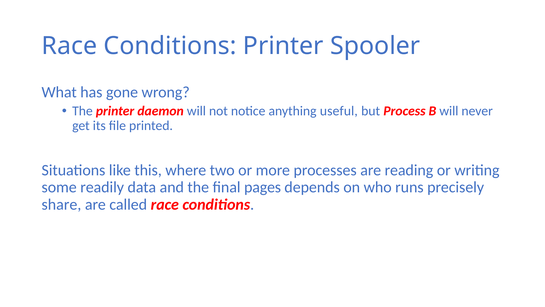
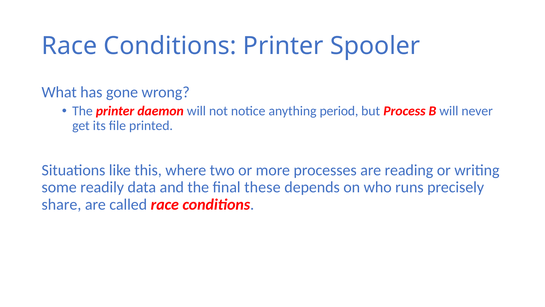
useful: useful -> period (339, 111)
pages: pages -> these (262, 187)
